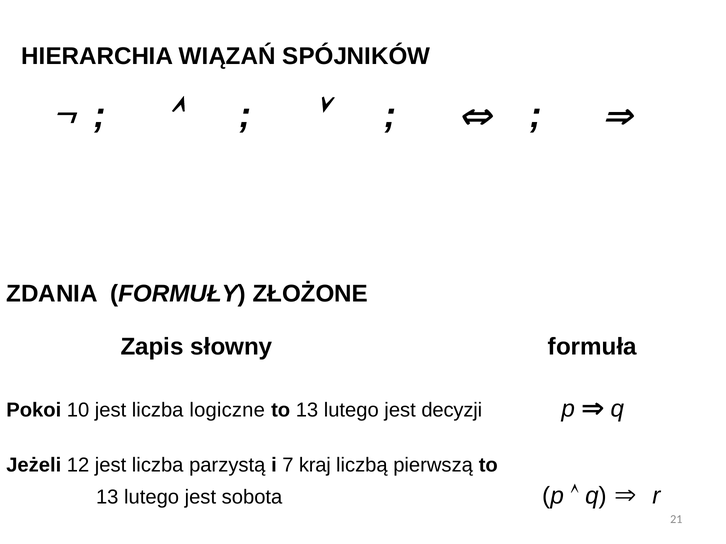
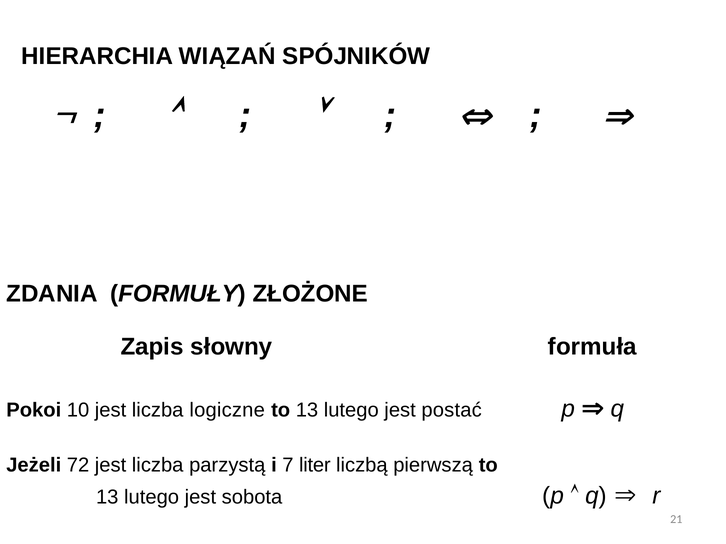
decyzji: decyzji -> postać (452, 411)
12: 12 -> 72 (78, 465)
kraj: kraj -> liter (315, 465)
